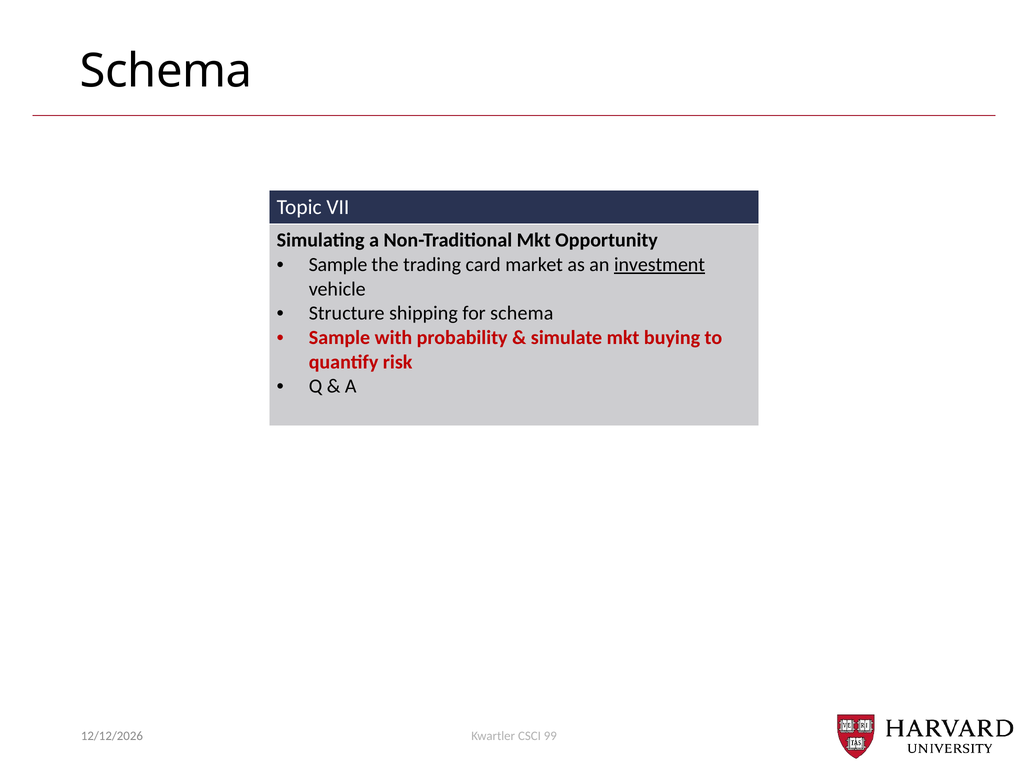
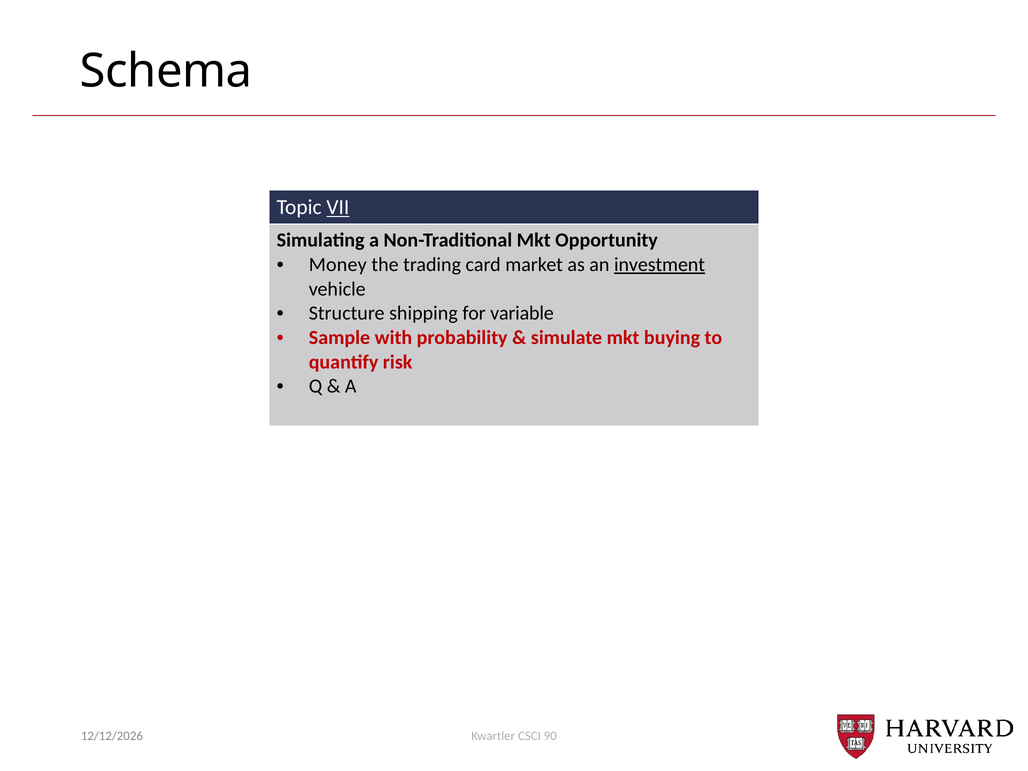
VII underline: none -> present (338, 207)
Sample: Sample -> Money (338, 265)
for schema: schema -> variable (522, 313)
99: 99 -> 90 (550, 736)
